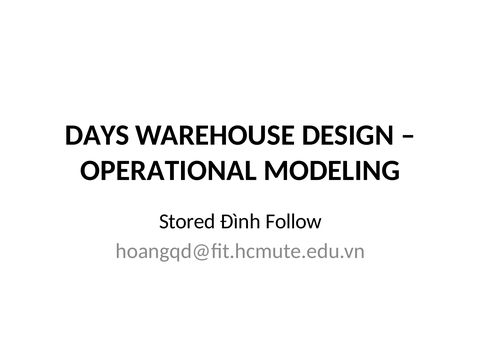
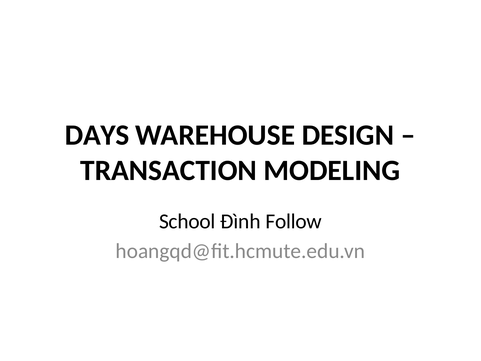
OPERATIONAL: OPERATIONAL -> TRANSACTION (169, 170)
Stored: Stored -> School (187, 221)
